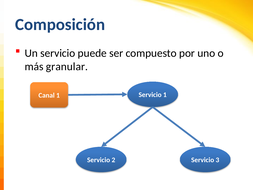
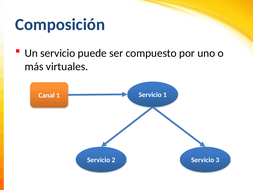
granular: granular -> virtuales (67, 67)
